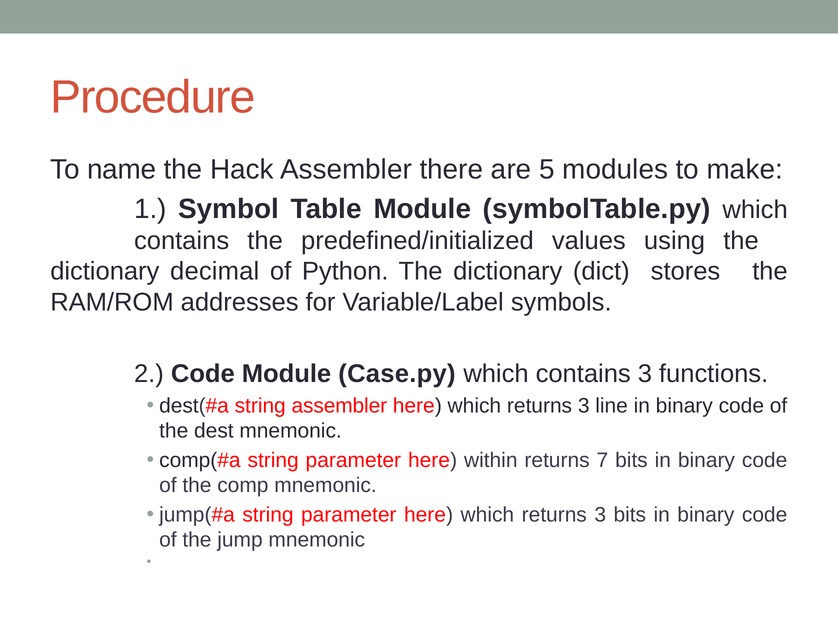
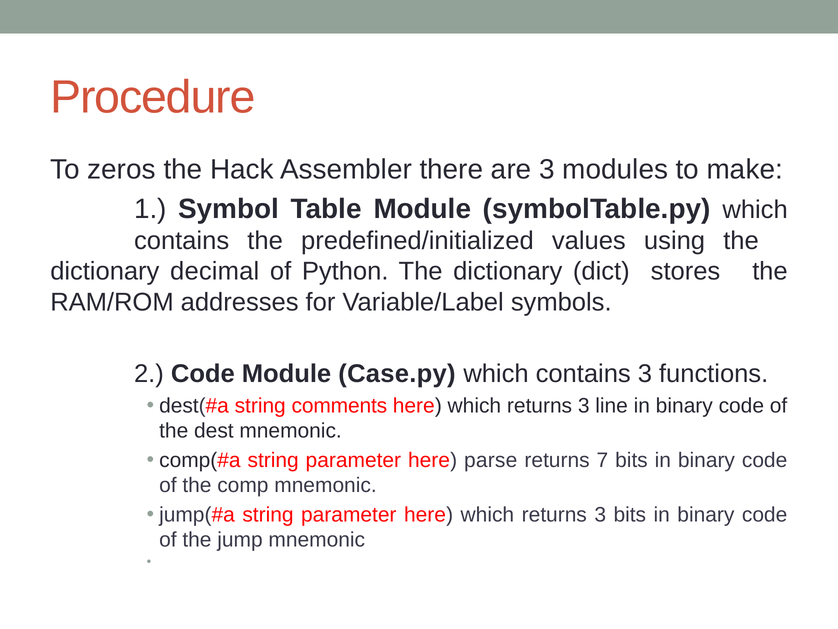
name: name -> zeros (122, 170)
are 5: 5 -> 3 (547, 170)
string assembler: assembler -> comments (339, 405)
within: within -> parse (491, 460)
